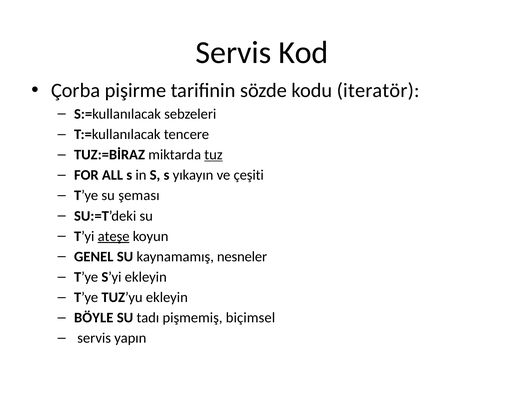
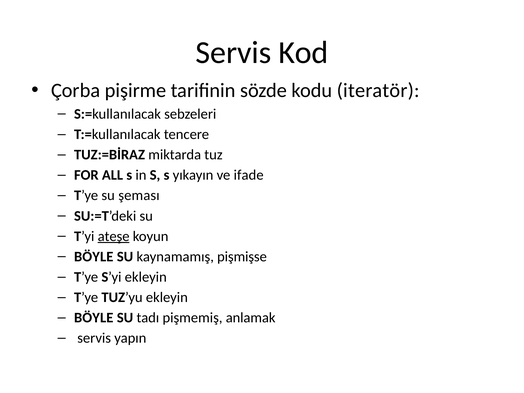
tuz underline: present -> none (213, 155)
çeşiti: çeşiti -> ifade (249, 175)
GENEL: GENEL -> BÖYLE (94, 257)
nesneler: nesneler -> pişmişse (242, 257)
biçimsel: biçimsel -> anlamak (251, 318)
